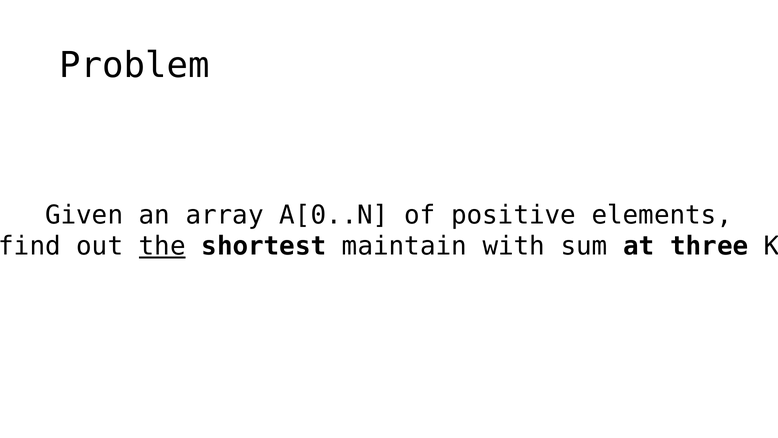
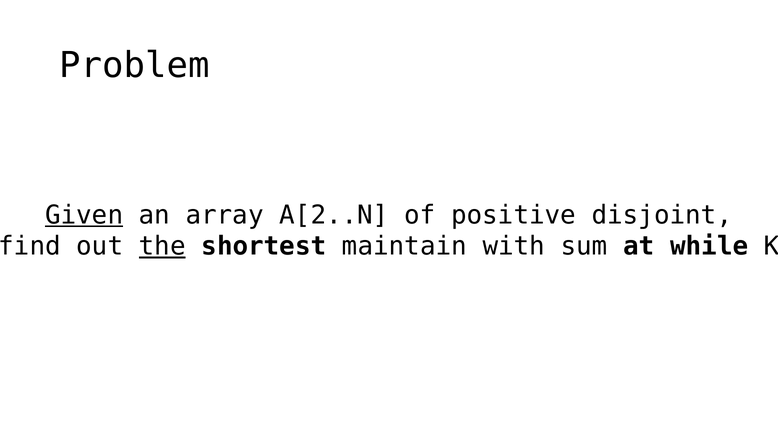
Given underline: none -> present (84, 215)
A[0..N: A[0..N -> A[2..N (334, 215)
elements: elements -> disjoint (662, 215)
three: three -> while (709, 246)
